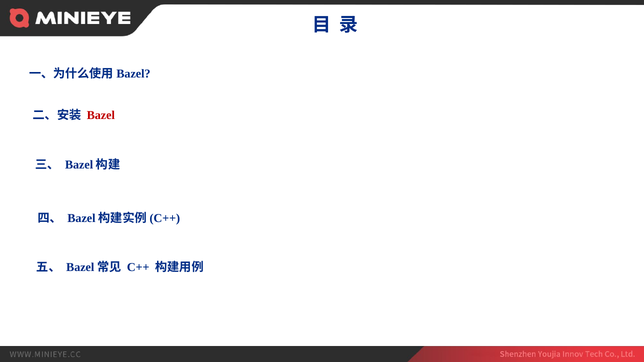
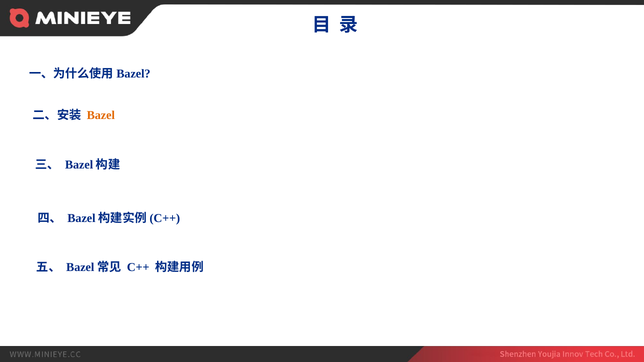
Bazel colour: red -> orange (101, 116)
